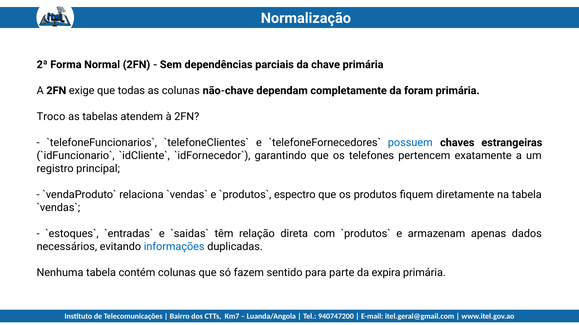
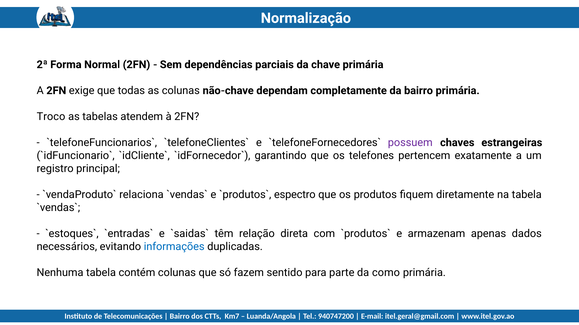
da foram: foram -> bairro (419, 91)
possuem colour: blue -> purple (410, 143)
expira: expira -> como (386, 273)
